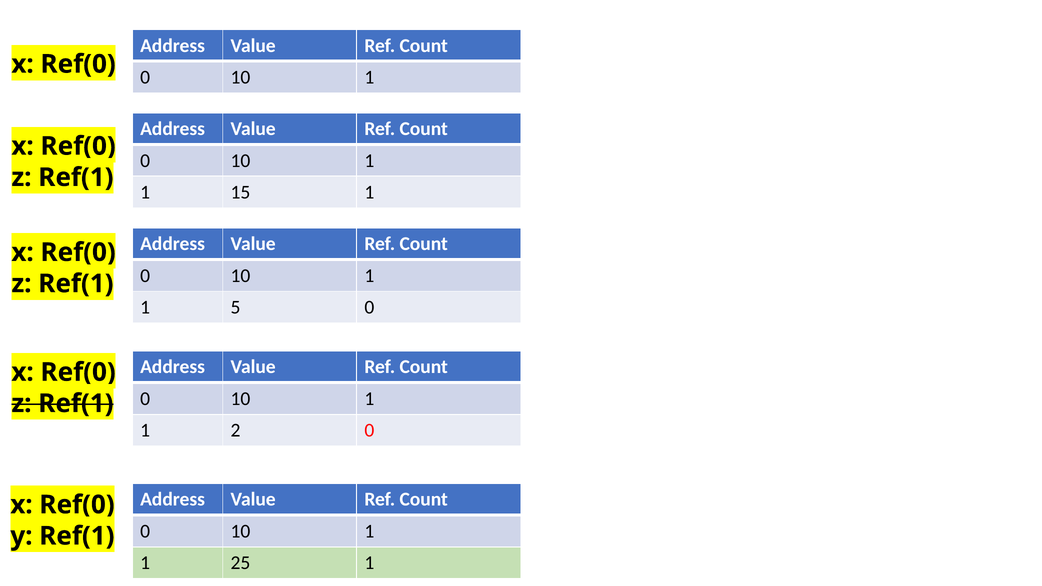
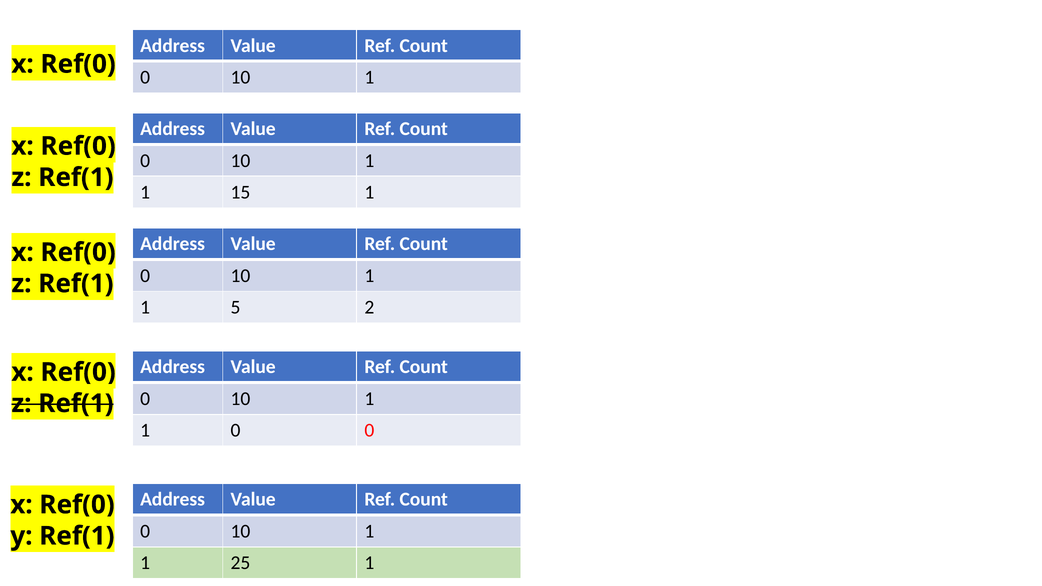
5 0: 0 -> 2 (369, 307)
1 2: 2 -> 0 (236, 430)
